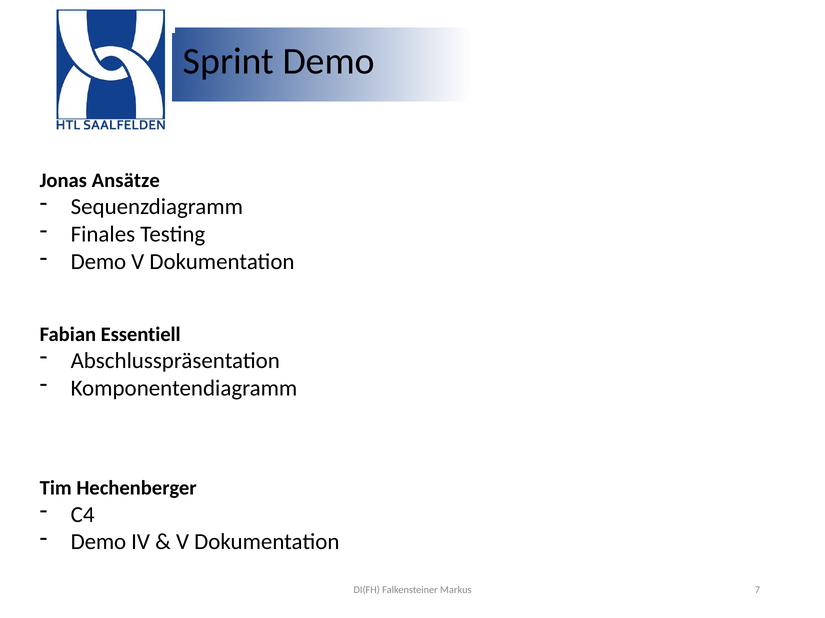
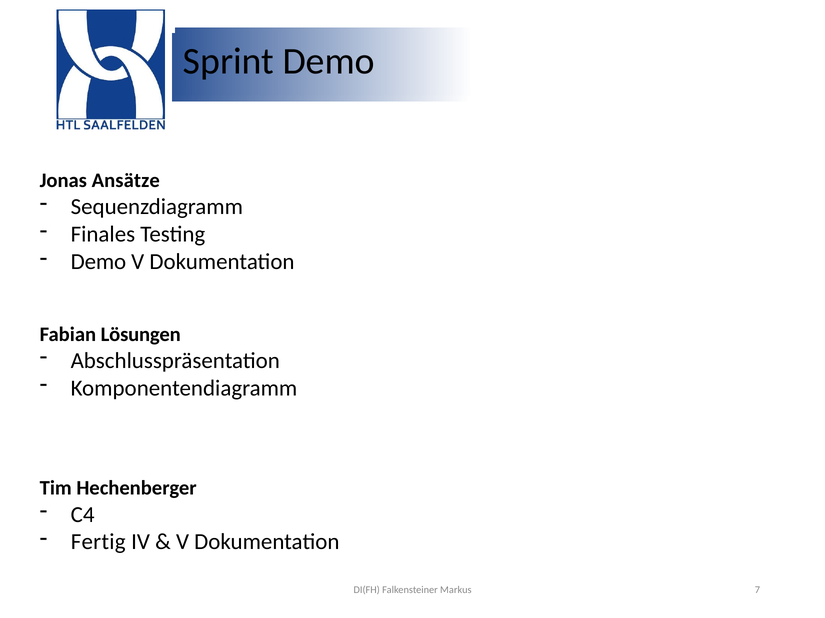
Essentiell: Essentiell -> Lösungen (141, 335)
Demo: Demo -> Fertig (98, 543)
